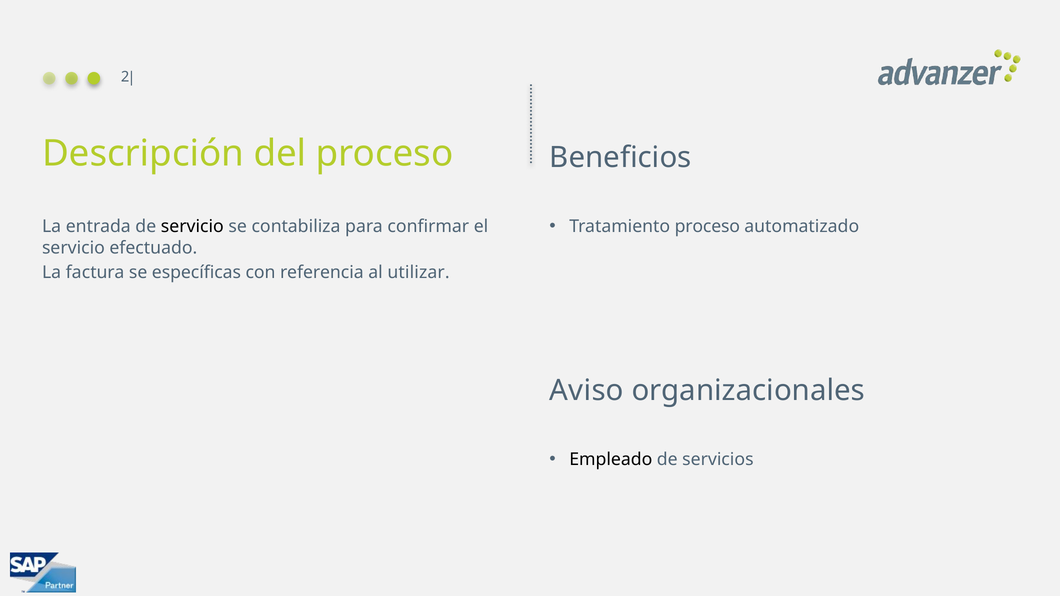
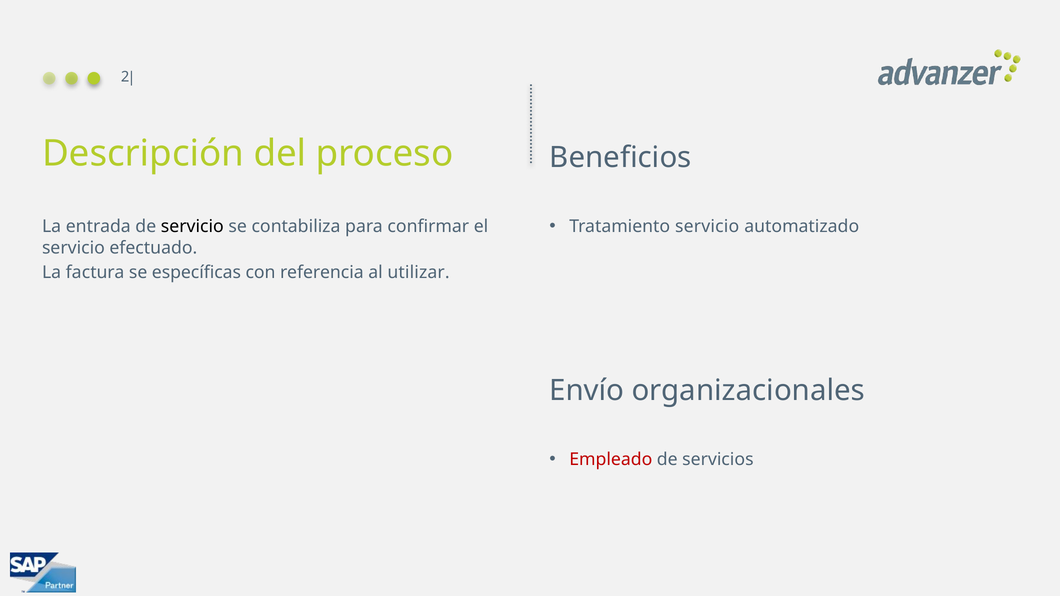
Tratamiento proceso: proceso -> servicio (707, 227)
Aviso: Aviso -> Envío (587, 391)
Empleado colour: black -> red (611, 460)
